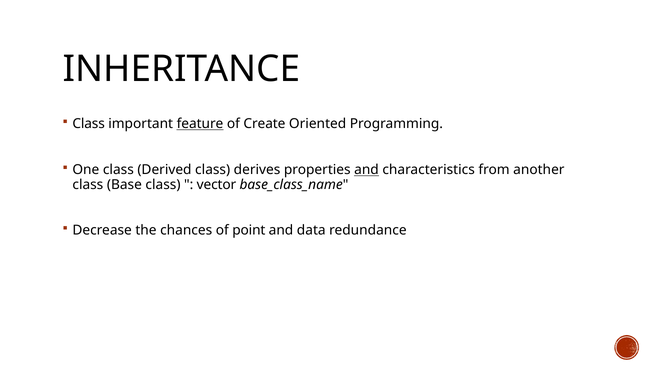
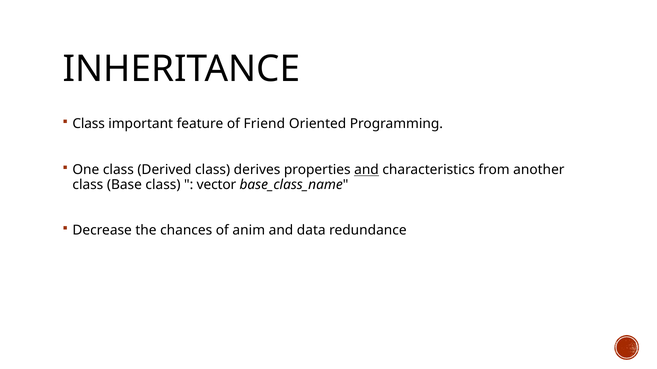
feature underline: present -> none (200, 124)
Create: Create -> Friend (264, 124)
point: point -> anim (249, 231)
